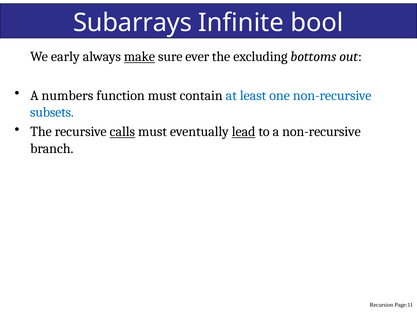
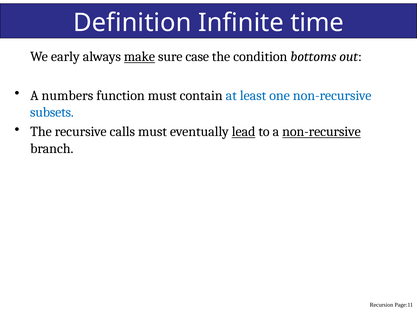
Subarrays: Subarrays -> Definition (132, 23)
bool: bool -> time (317, 23)
ever: ever -> case (197, 57)
excluding: excluding -> condition (260, 57)
calls underline: present -> none (122, 132)
non-recursive underline: none -> present (321, 132)
